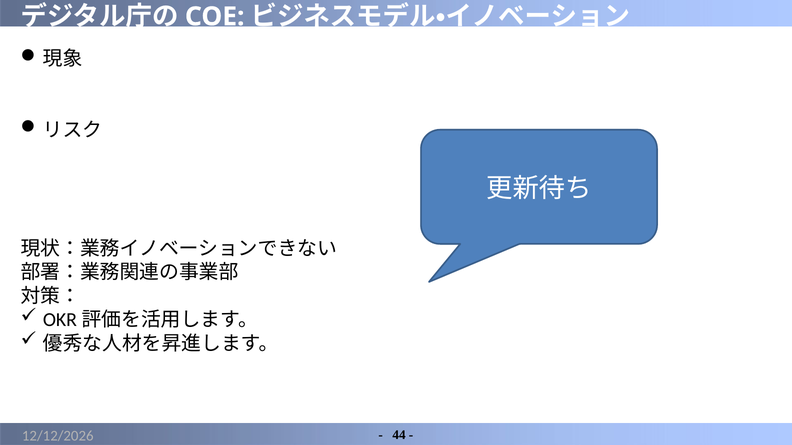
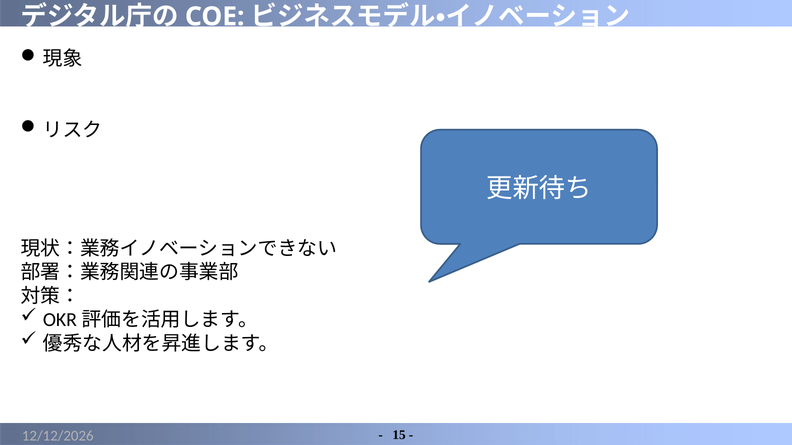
44: 44 -> 15 (399, 435)
